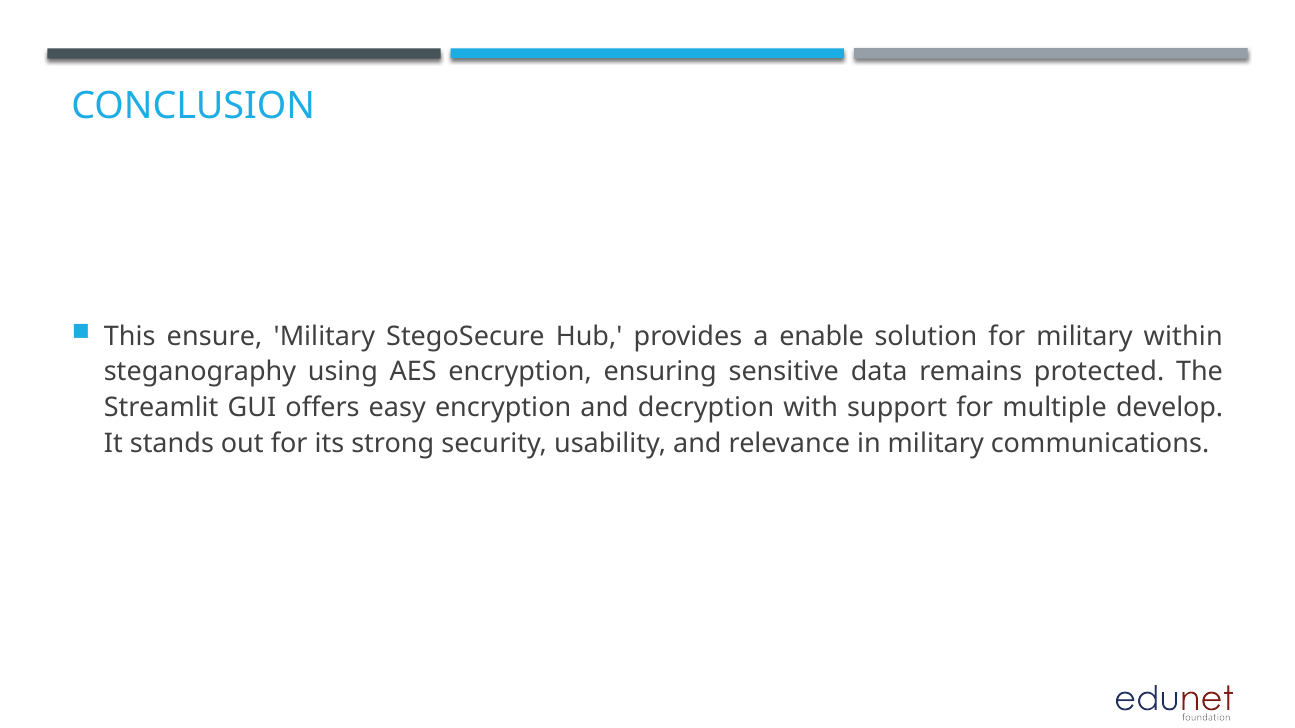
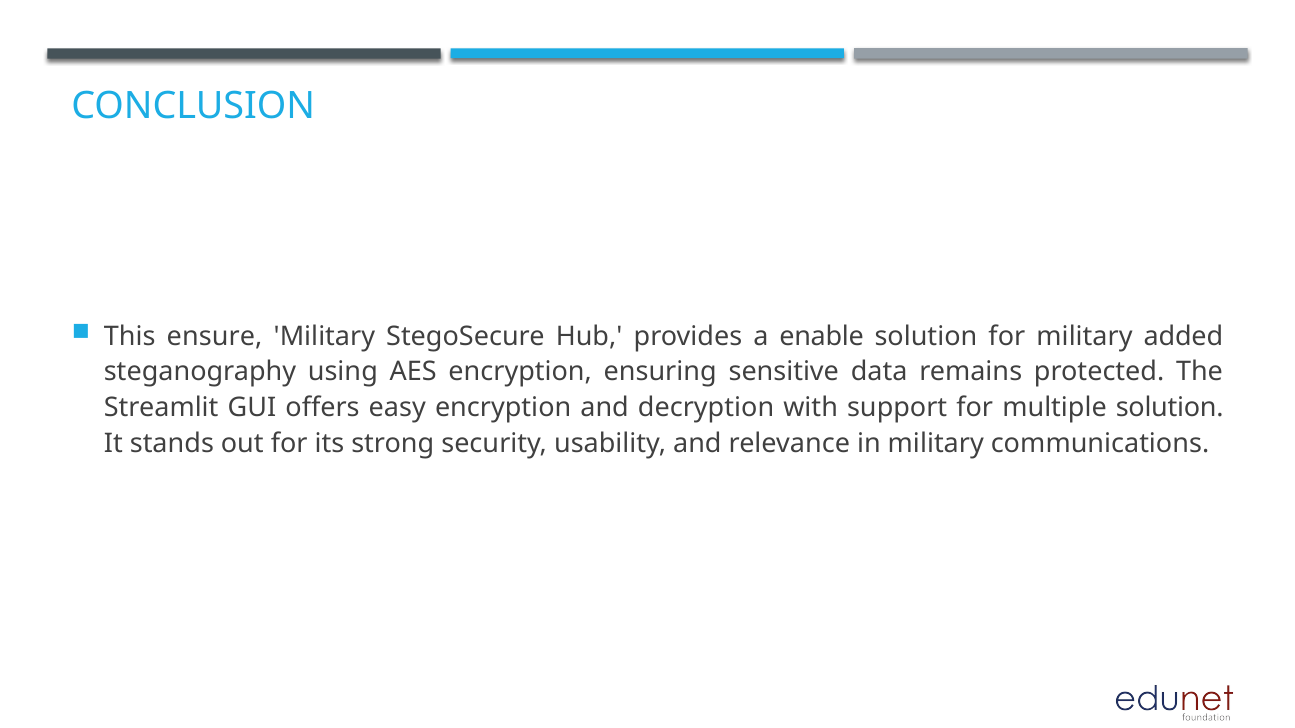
within: within -> added (1183, 337)
multiple develop: develop -> solution (1170, 408)
